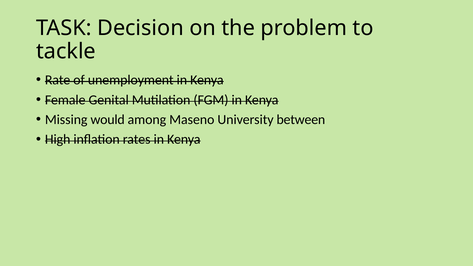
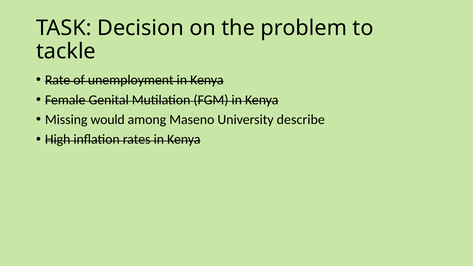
between: between -> describe (301, 120)
